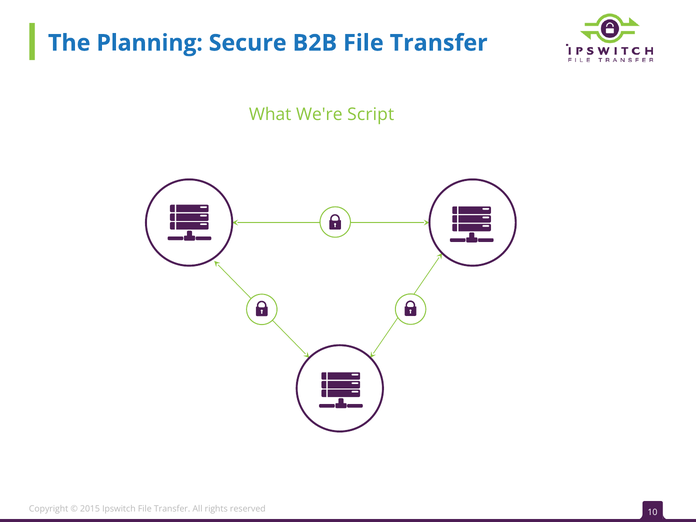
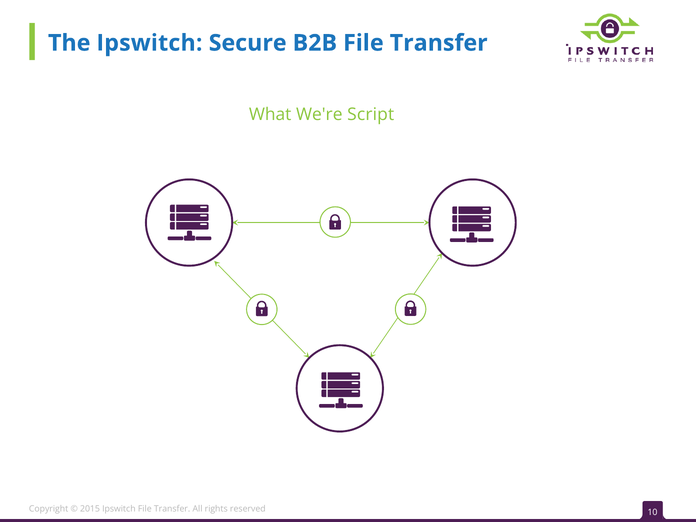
The Planning: Planning -> Ipswitch (149, 43)
